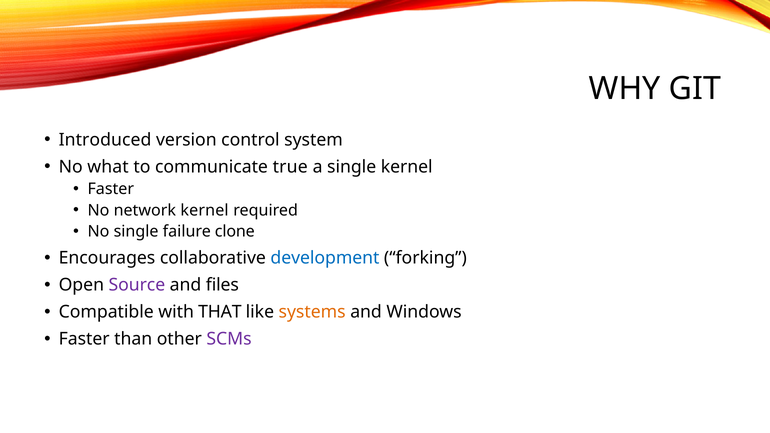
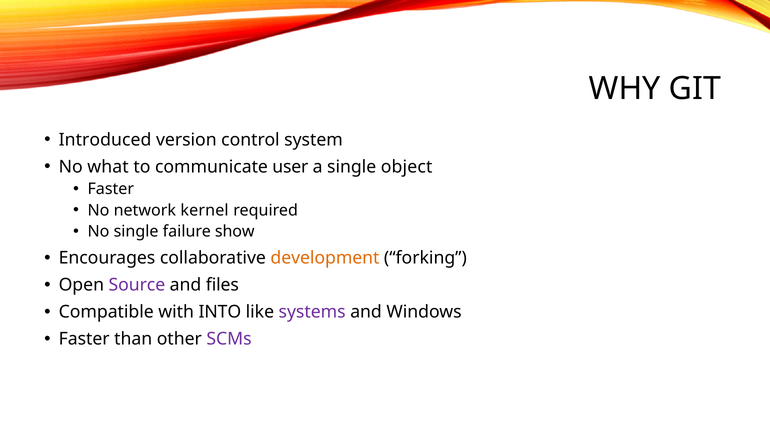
true: true -> user (290, 167)
single kernel: kernel -> object (407, 167)
clone: clone -> show (235, 232)
development colour: blue -> orange (325, 258)
THAT: THAT -> INTO (220, 312)
systems colour: orange -> purple (312, 312)
